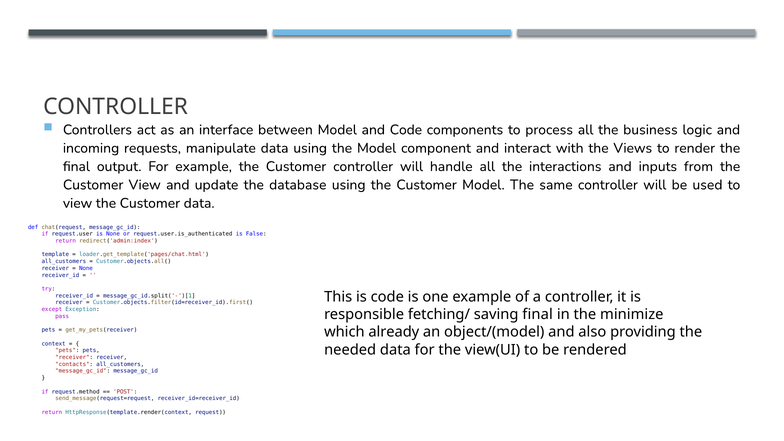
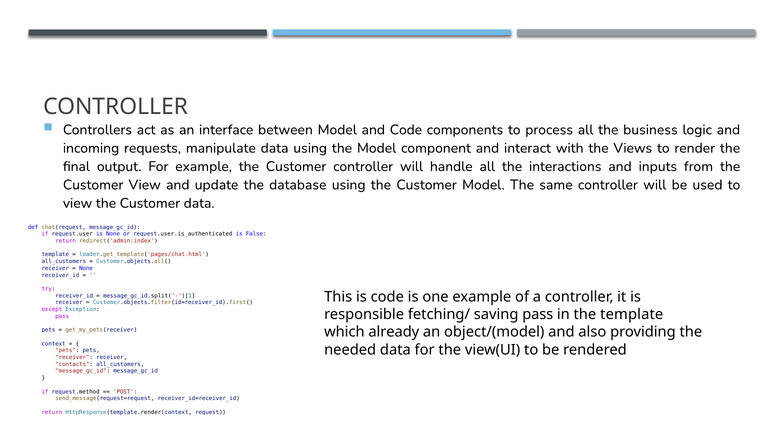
saving final: final -> pass (538, 314)
the minimize: minimize -> template (632, 314)
